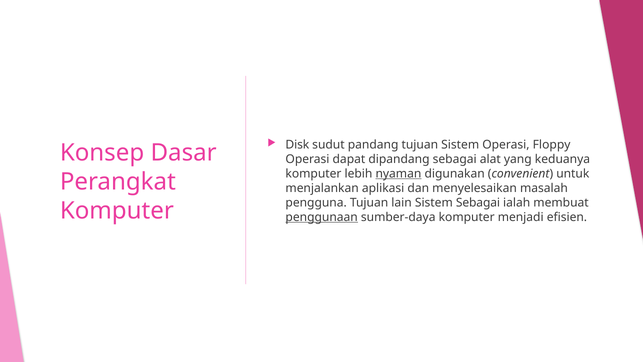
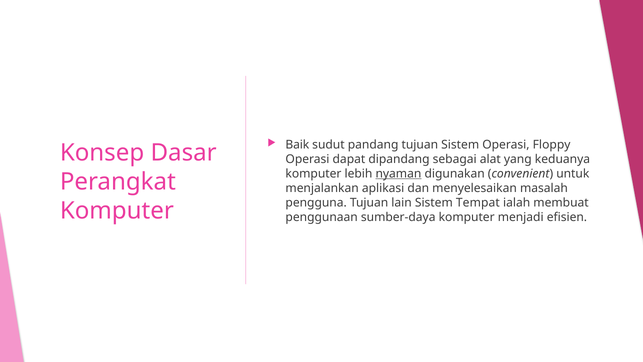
Disk: Disk -> Baik (297, 145)
Sistem Sebagai: Sebagai -> Tempat (478, 202)
penggunaan underline: present -> none (322, 217)
